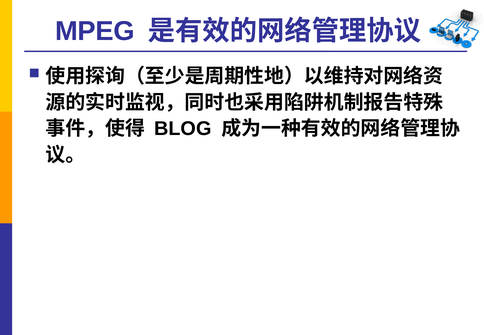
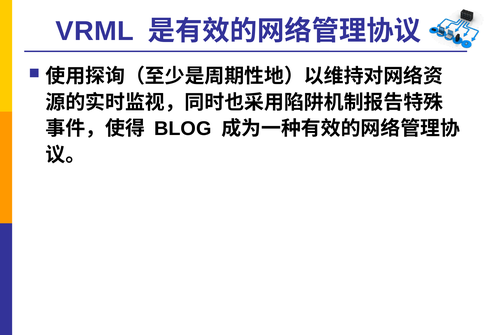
MPEG: MPEG -> VRML (95, 31)
